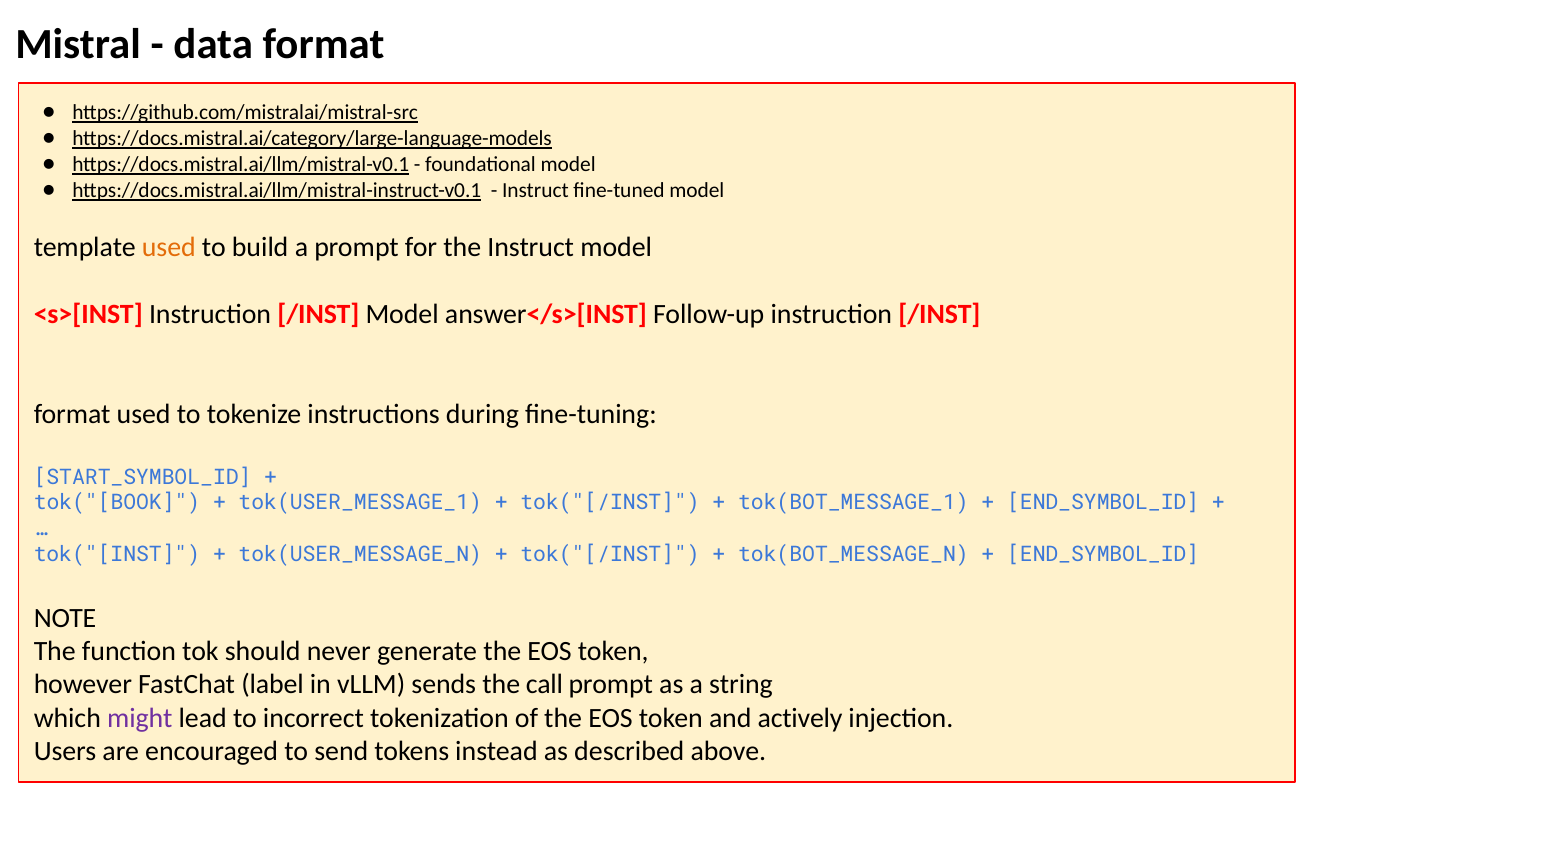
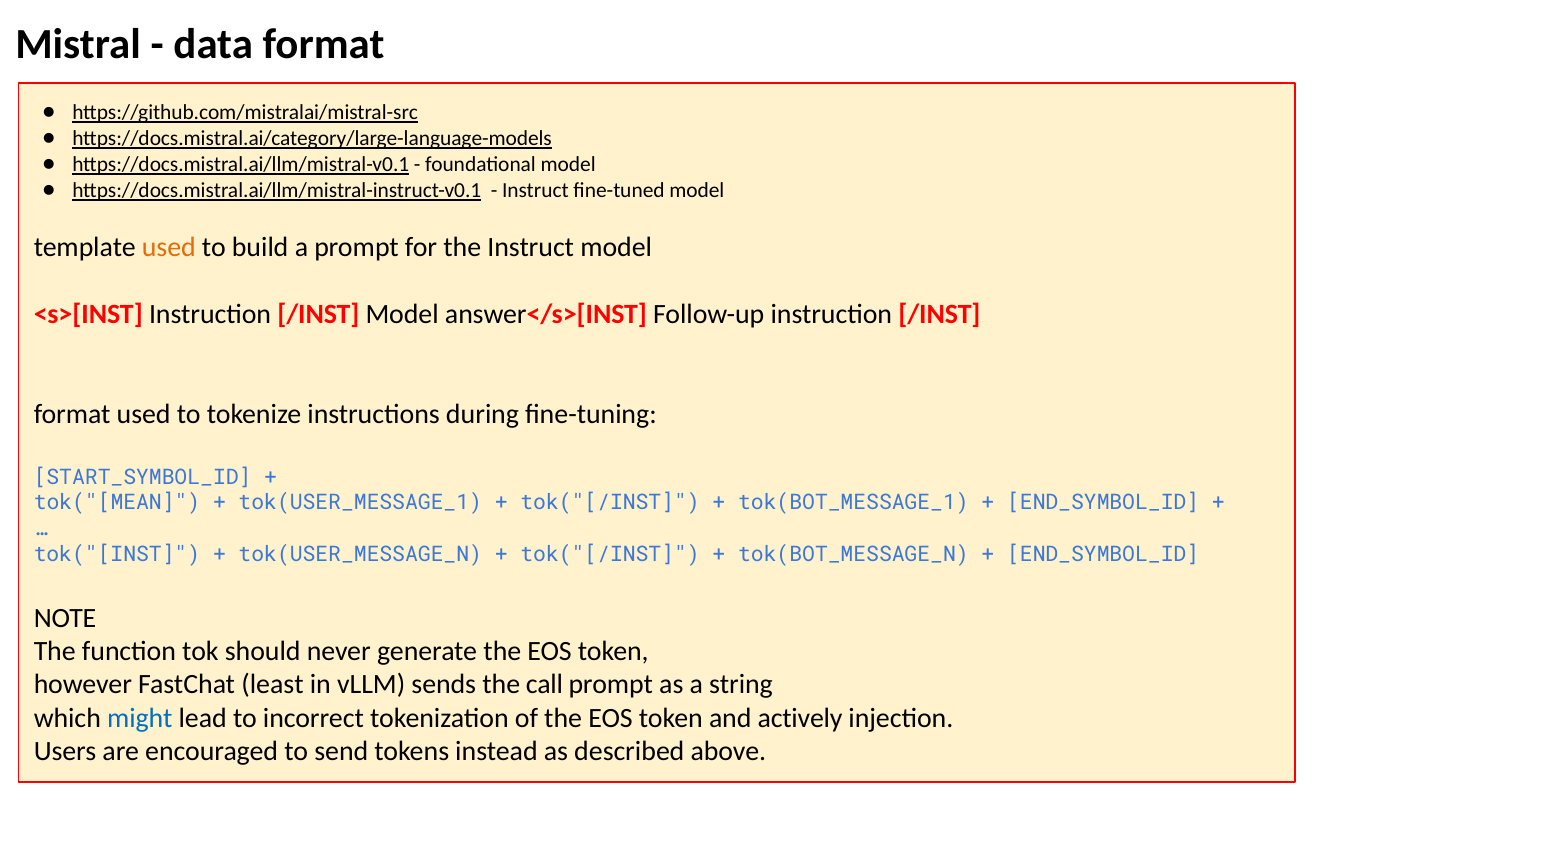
tok("[BOOK: tok("[BOOK -> tok("[MEAN (117, 503)
label: label -> least (272, 685)
might colour: purple -> blue (140, 718)
